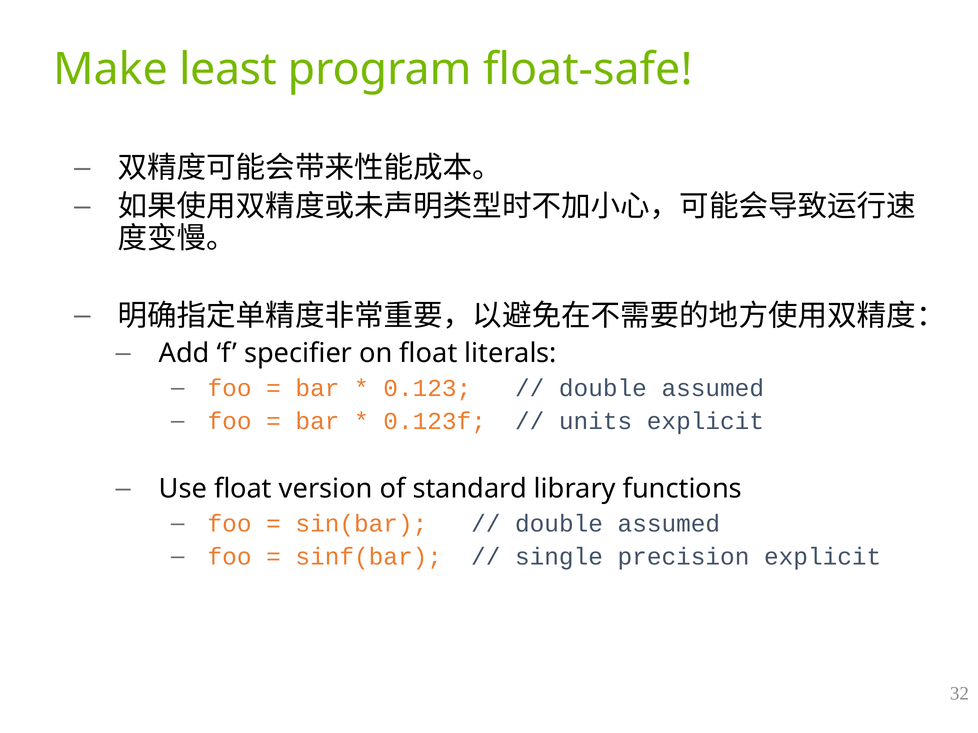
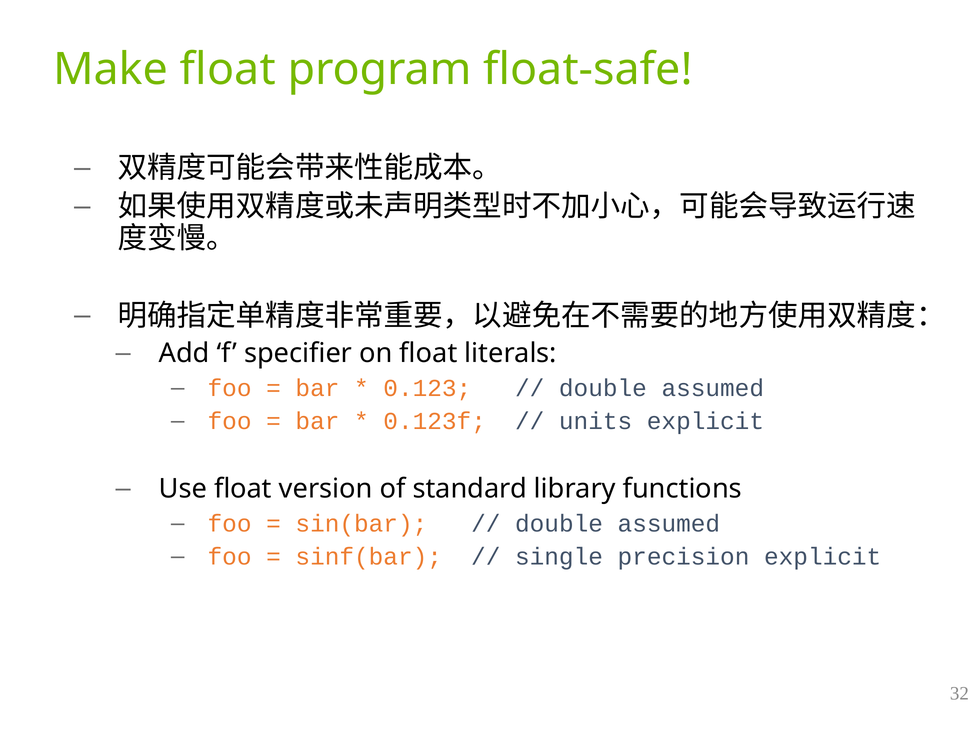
Make least: least -> float (228, 70)
